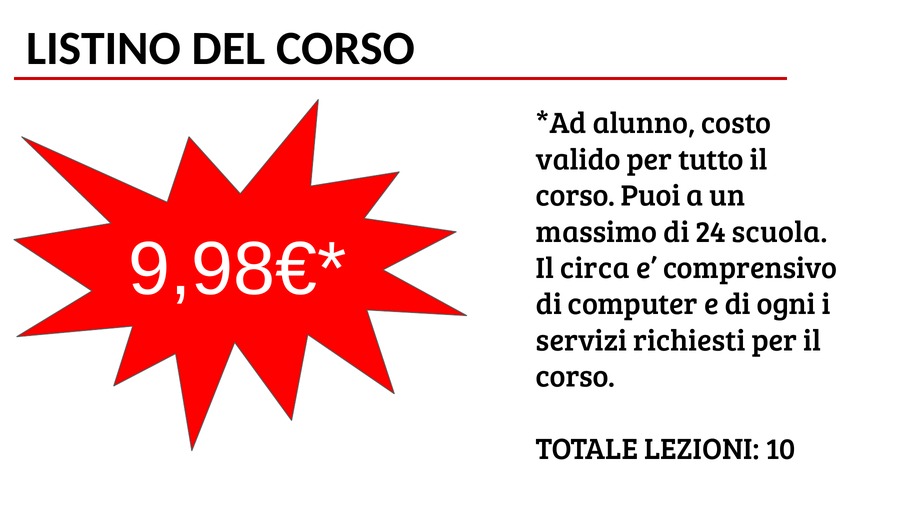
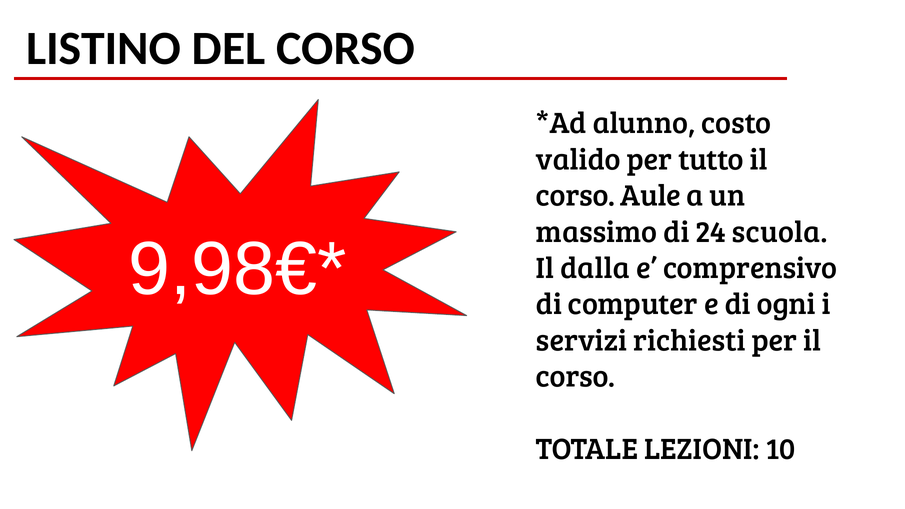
Puoi: Puoi -> Aule (651, 196)
circa: circa -> dalla (595, 268)
